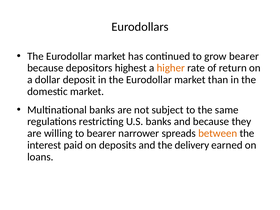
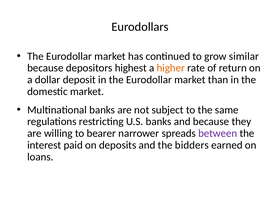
grow bearer: bearer -> similar (244, 56)
between colour: orange -> purple (218, 133)
delivery: delivery -> bidders (192, 145)
